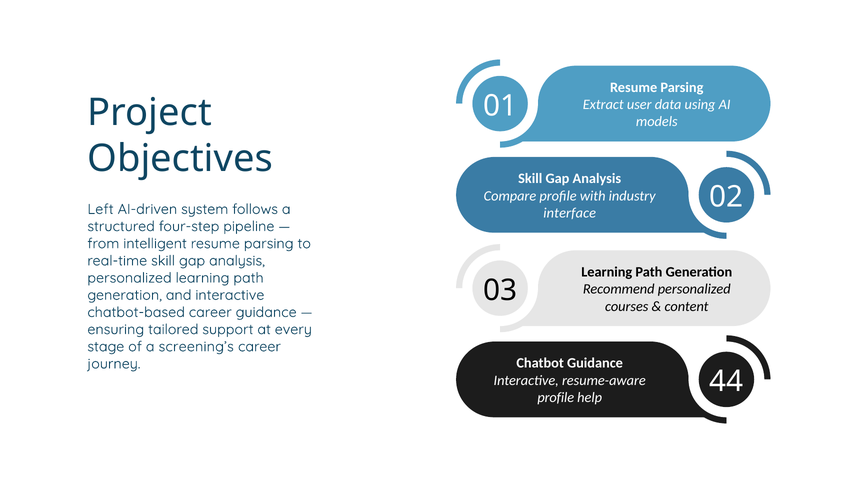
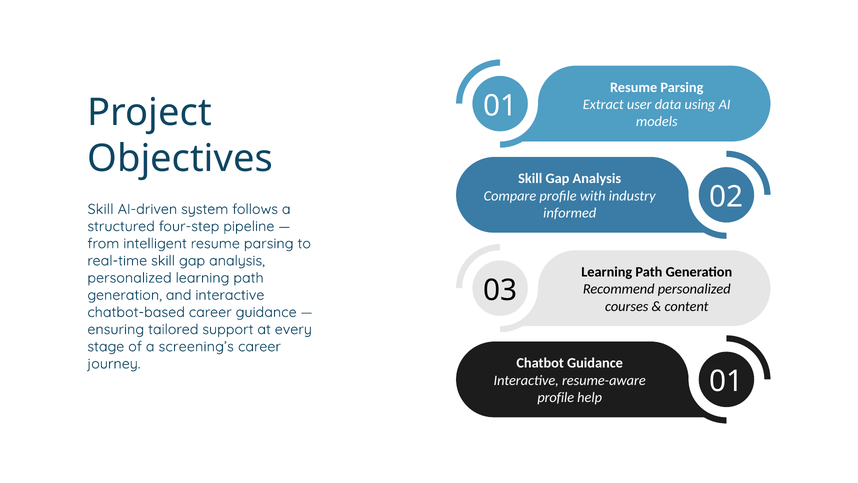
Left: Left -> Skill (101, 209)
interface: interface -> informed (570, 213)
help 44: 44 -> 01 (726, 381)
